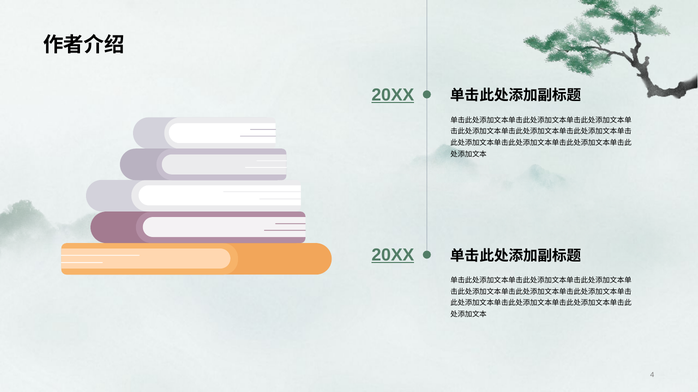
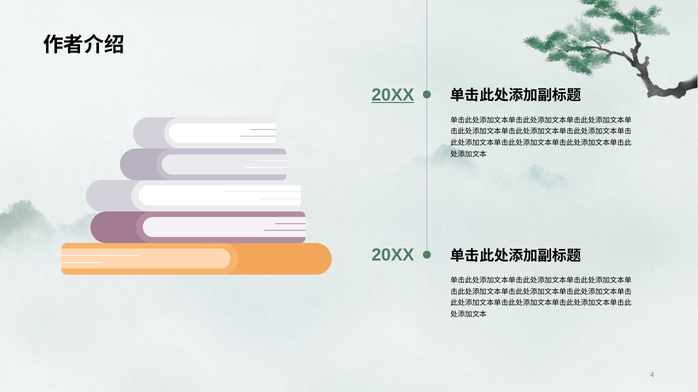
20XX underline: present -> none (393, 256)
